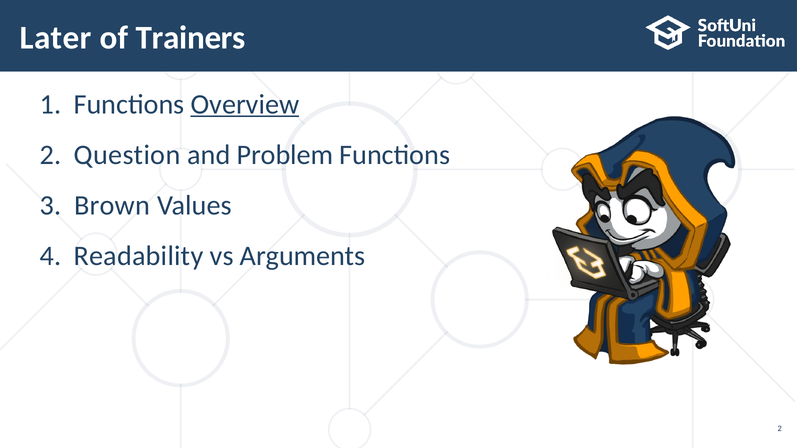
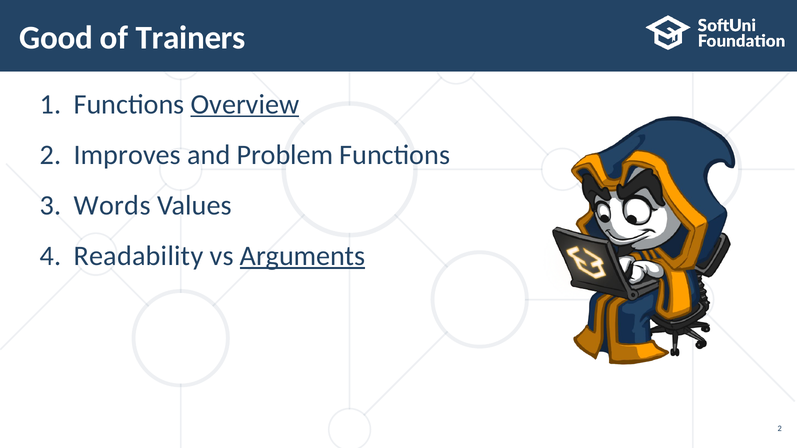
Later: Later -> Good (56, 38)
Question: Question -> Improves (127, 155)
Brown: Brown -> Words (112, 206)
Arguments underline: none -> present (303, 256)
